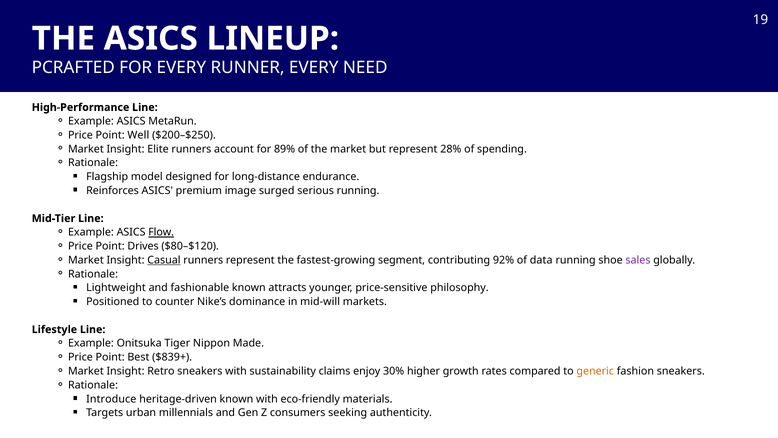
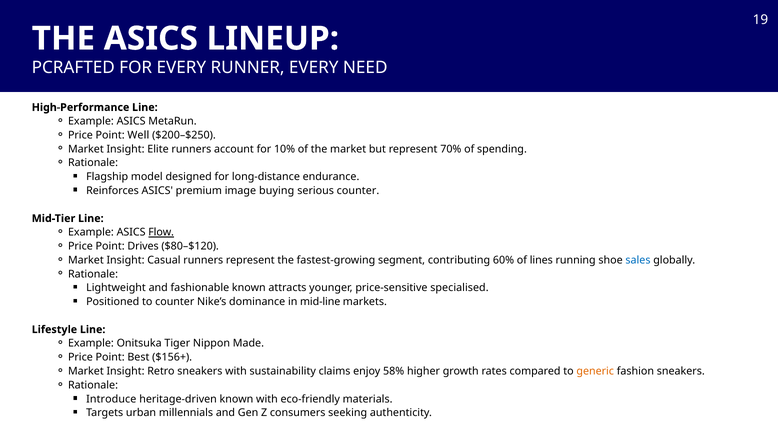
89%: 89% -> 10% (285, 149)
28%: 28% -> 70% (451, 149)
surged: surged -> buying (277, 191)
serious running: running -> counter (358, 191)
Casual underline: present -> none (164, 260)
92%: 92% -> 60% (503, 260)
data: data -> lines (541, 260)
sales colour: purple -> blue (638, 260)
philosophy: philosophy -> specialised (459, 288)
mid-will: mid-will -> mid-line (320, 302)
$839+: $839+ -> $156+ (172, 357)
30%: 30% -> 58% (394, 371)
